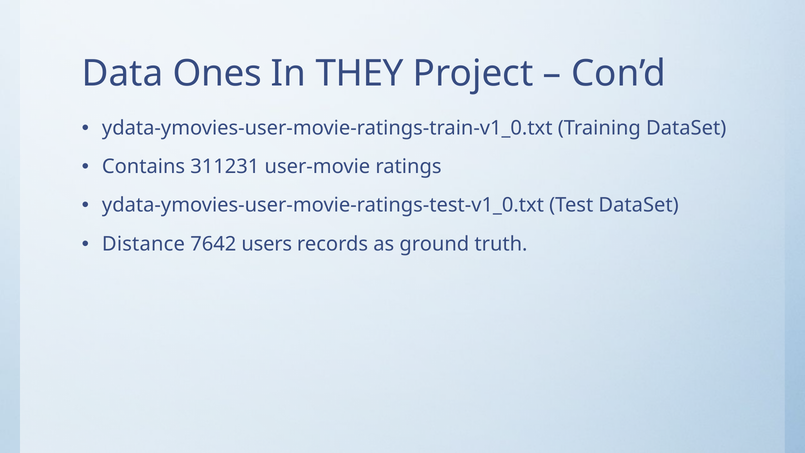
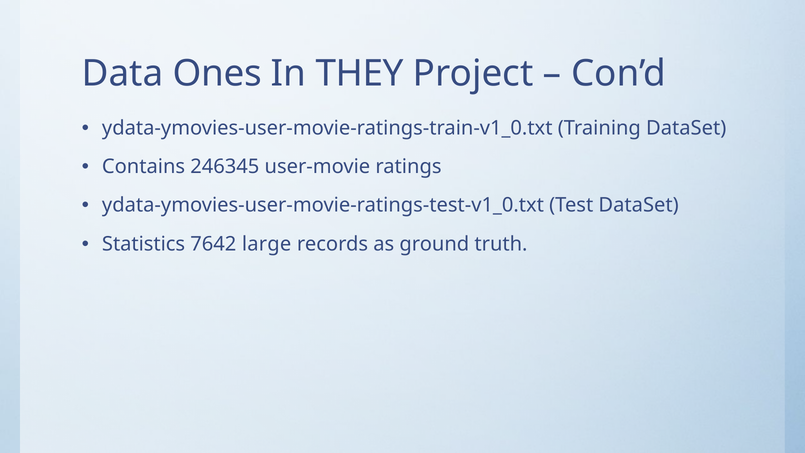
311231: 311231 -> 246345 (225, 167)
Distance: Distance -> Statistics (144, 244)
users: users -> large (267, 244)
